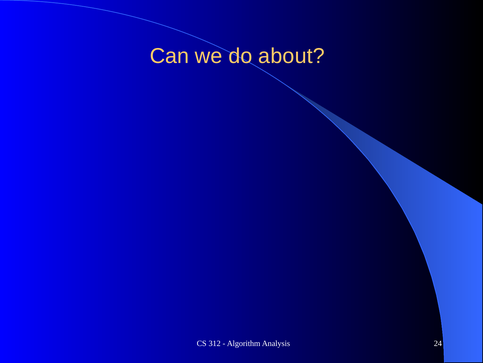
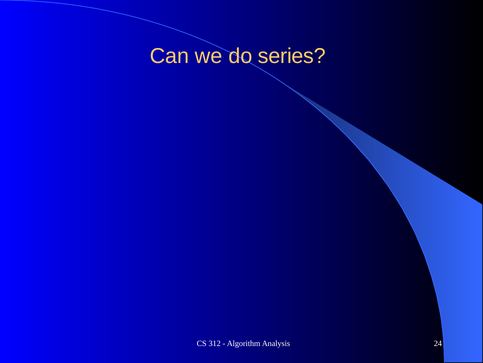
about: about -> series (292, 56)
